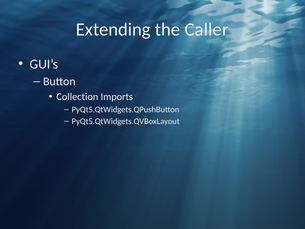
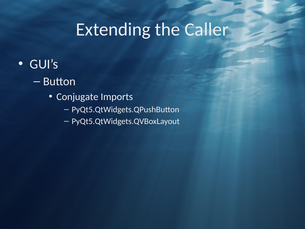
Collection: Collection -> Conjugate (77, 97)
